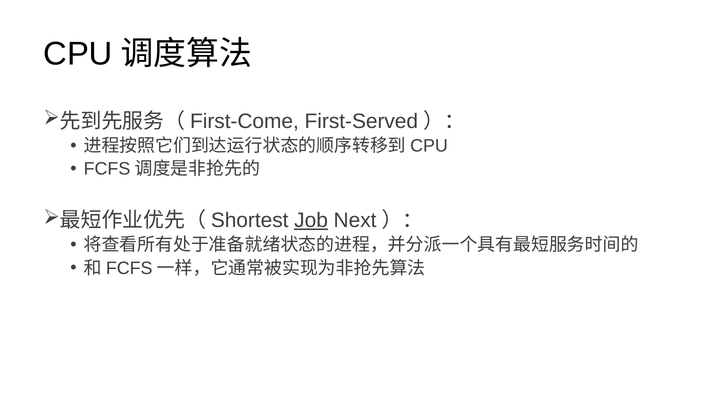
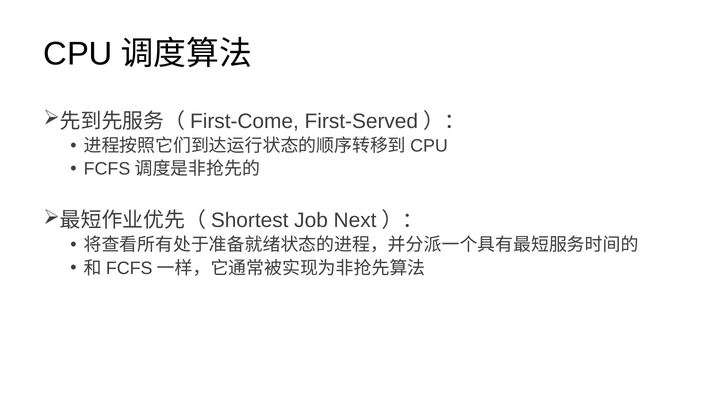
Job underline: present -> none (311, 220)
